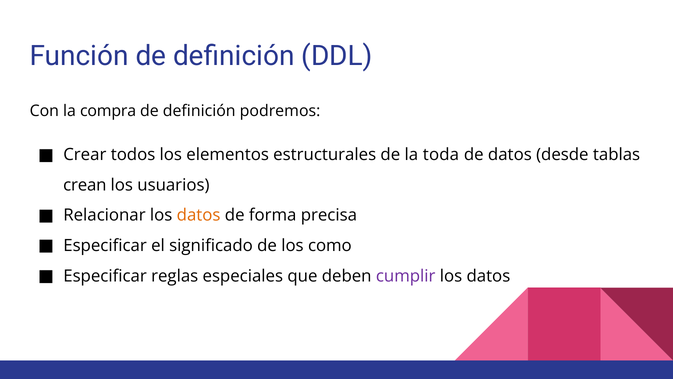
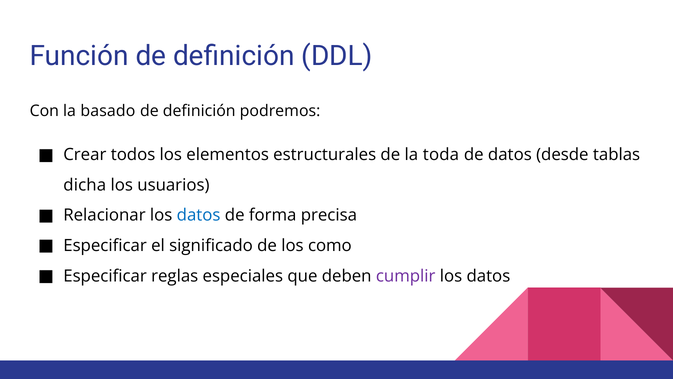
compra: compra -> basado (108, 111)
crean: crean -> dicha (85, 185)
datos colour: orange -> blue (199, 215)
